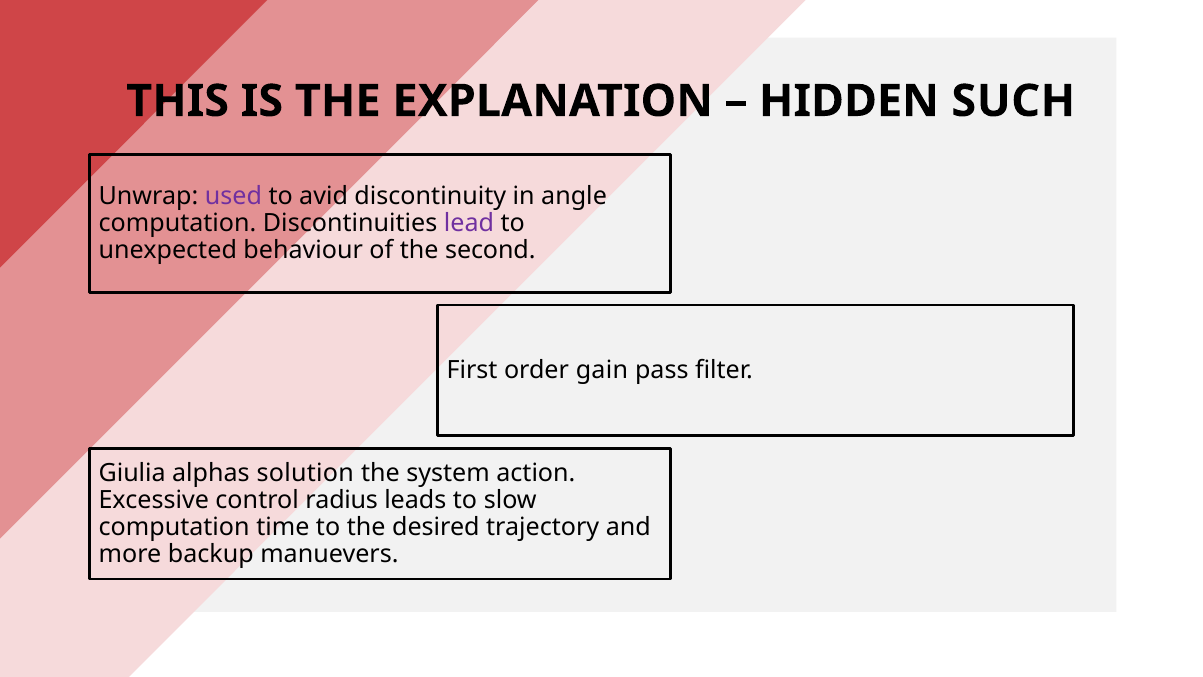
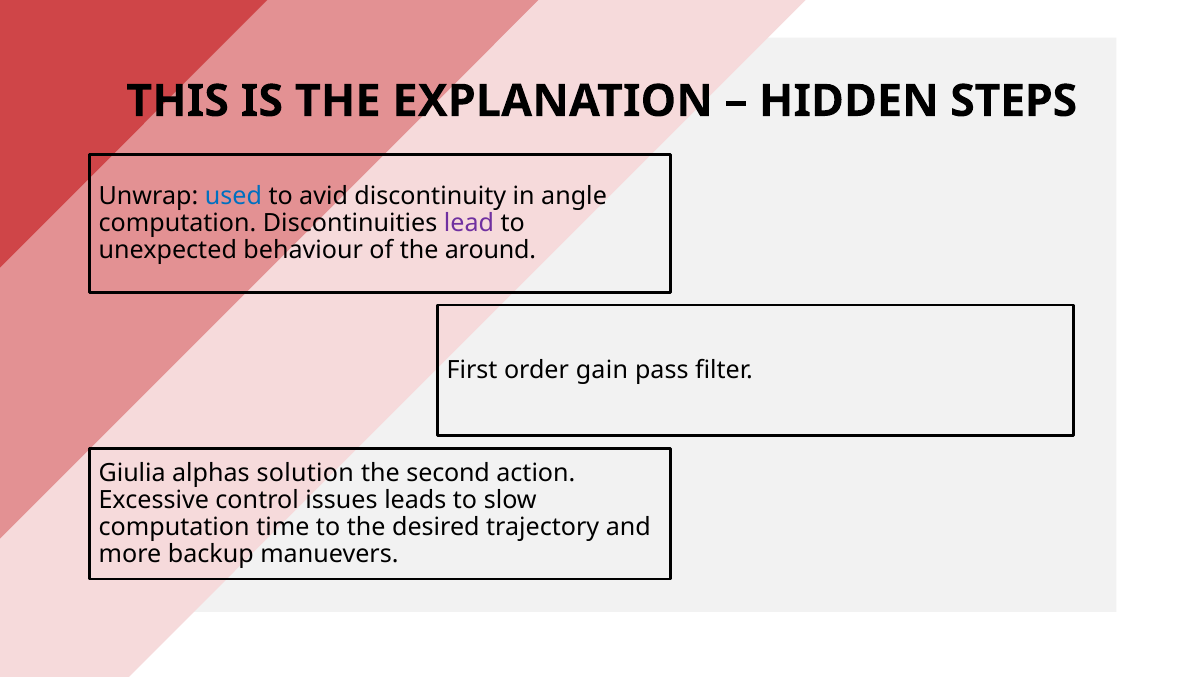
SUCH: SUCH -> STEPS (1014, 101)
used colour: purple -> blue (233, 196)
second: second -> around (490, 250)
system: system -> second (448, 473)
radius: radius -> issues (341, 500)
